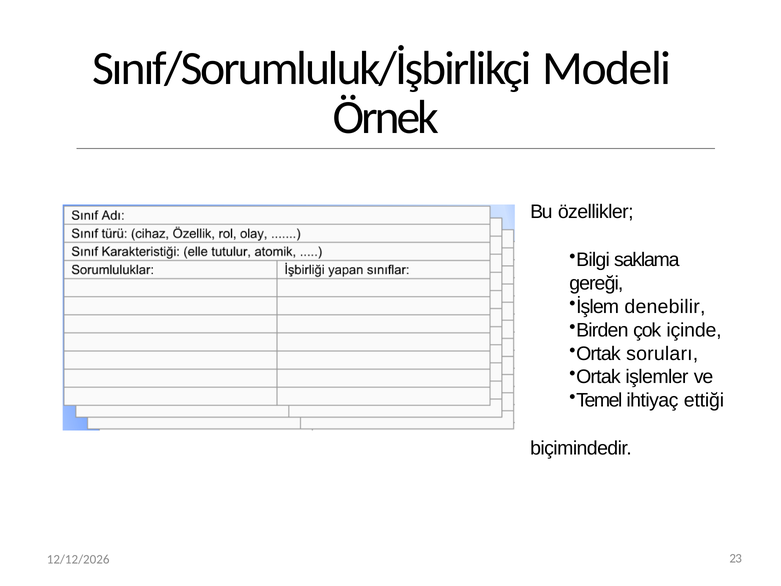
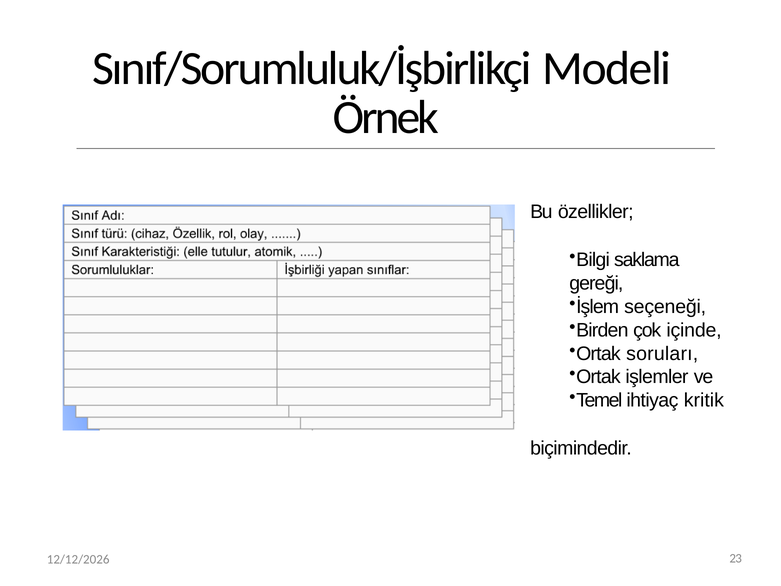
denebilir: denebilir -> seçeneği (665, 307)
ettiği: ettiği -> kritik (704, 400)
